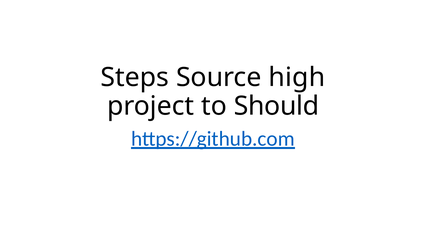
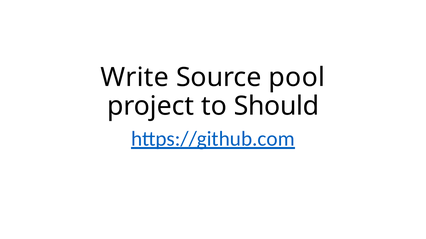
Steps: Steps -> Write (135, 78)
high: high -> pool (297, 78)
